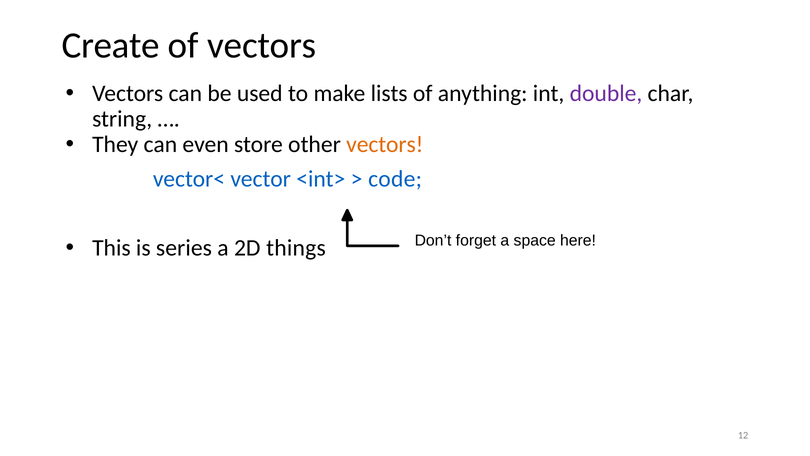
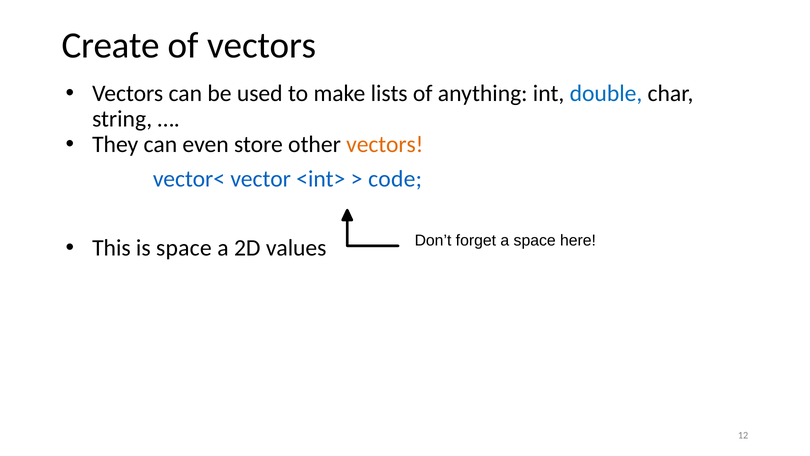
double colour: purple -> blue (606, 93)
is series: series -> space (184, 248)
things: things -> values (296, 248)
